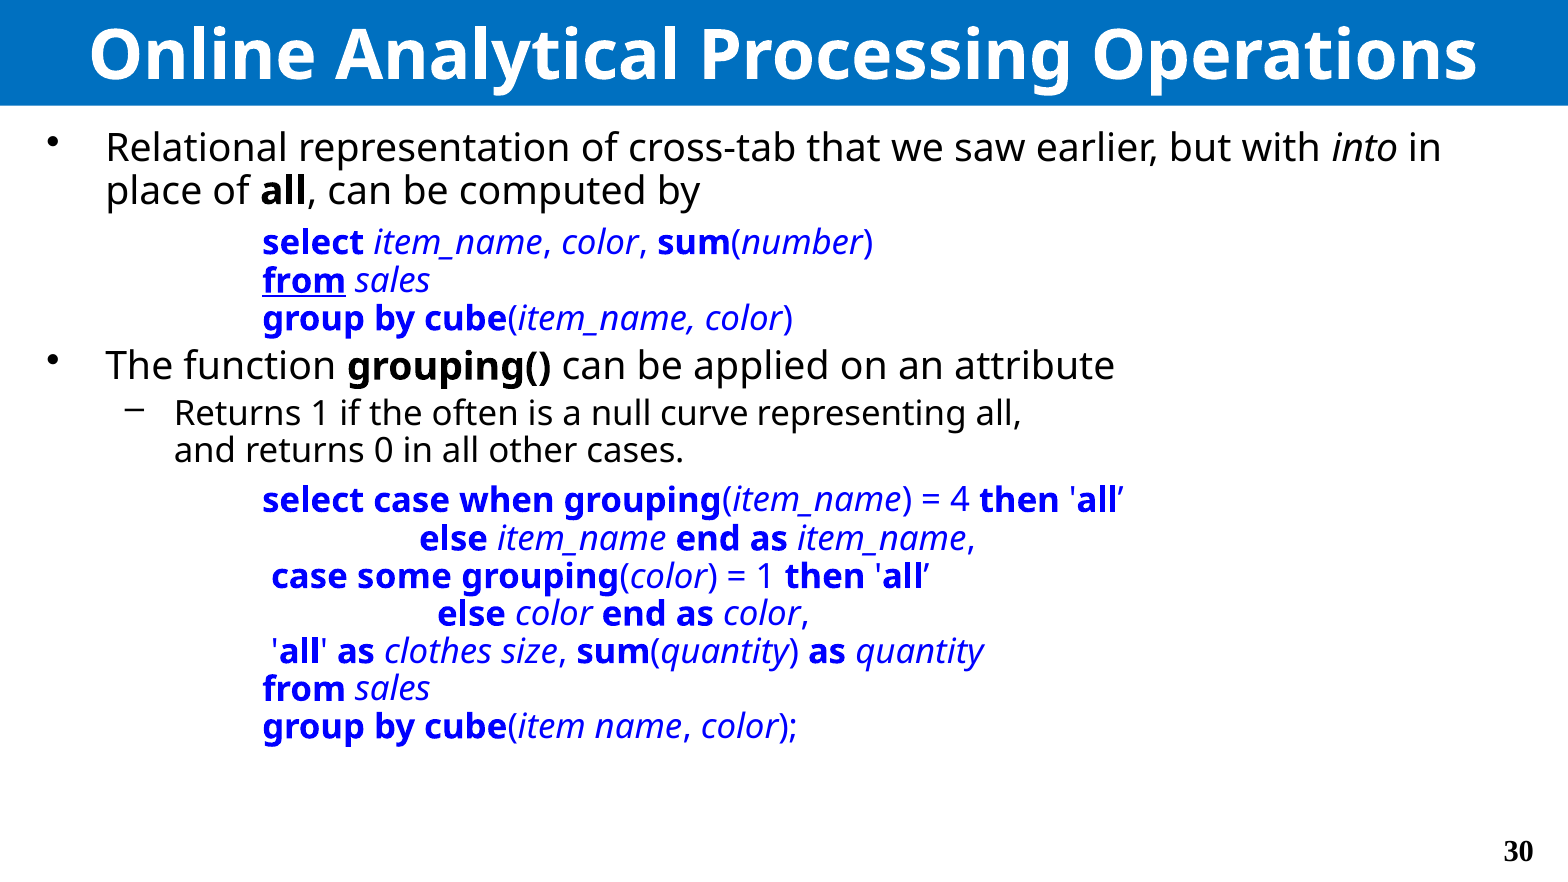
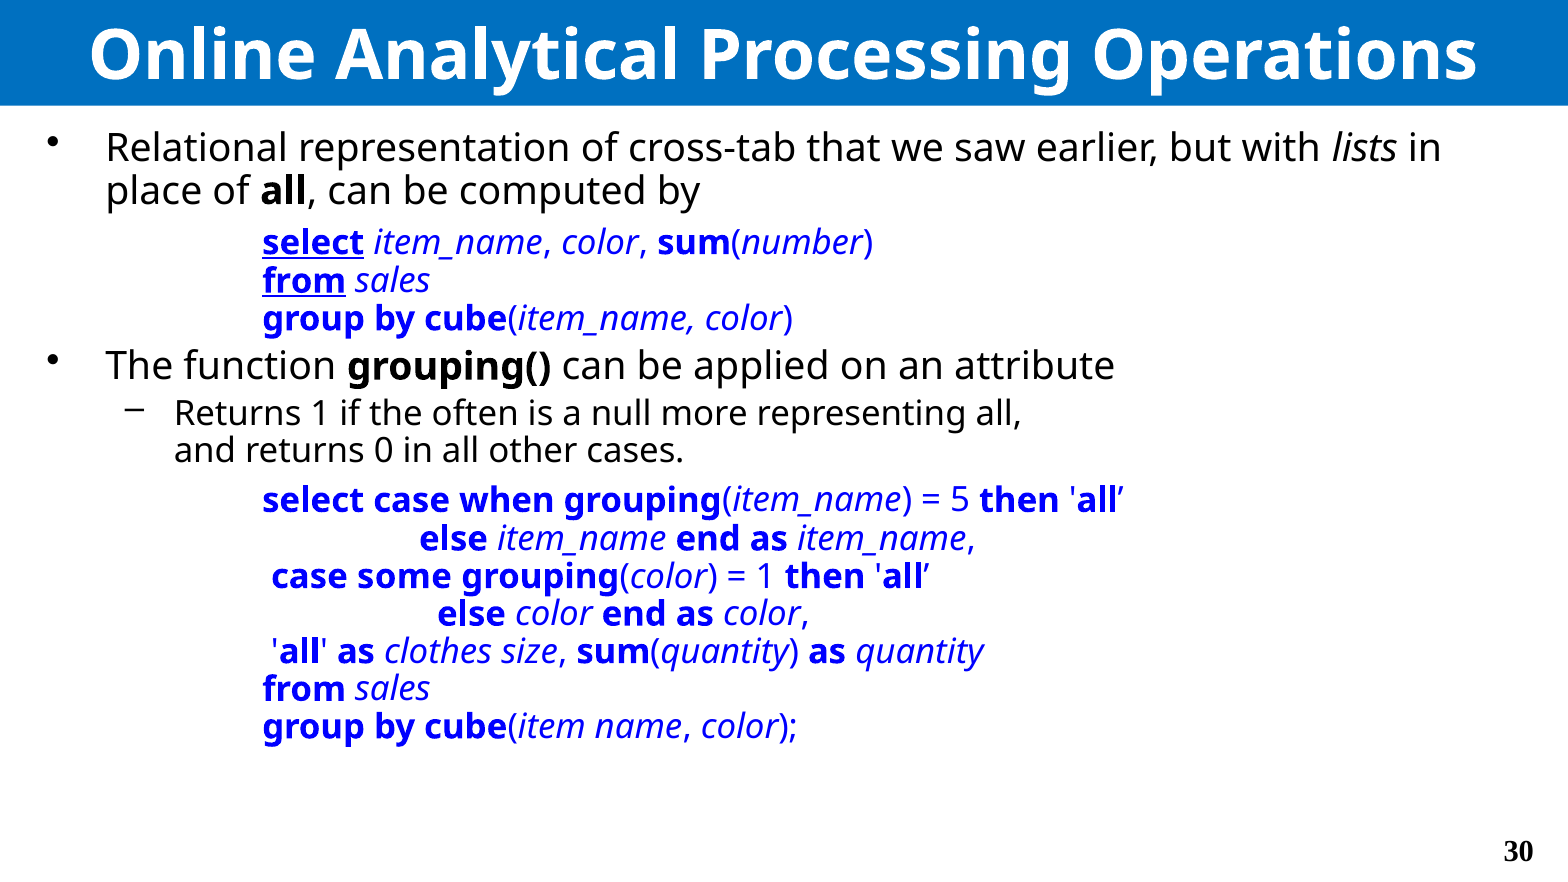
into: into -> lists (1365, 149)
select underline: none -> present (313, 243)
curve: curve -> more (704, 414)
4: 4 -> 5 (960, 500)
